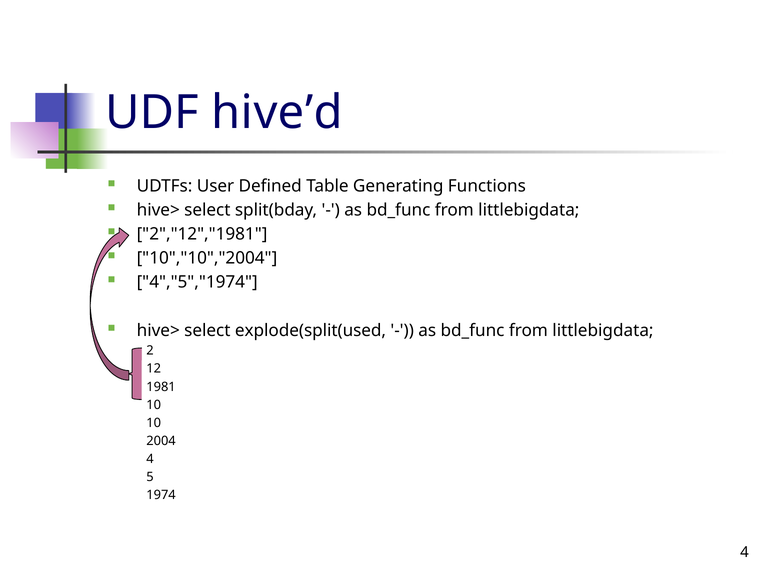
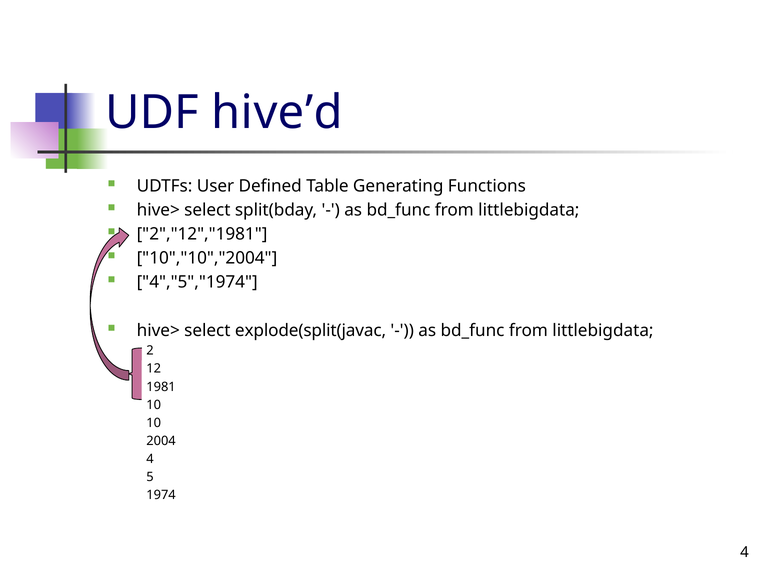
explode(split(used: explode(split(used -> explode(split(javac (311, 330)
